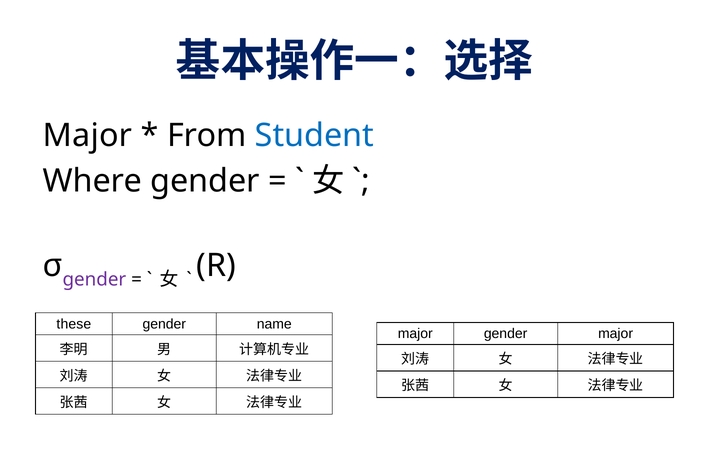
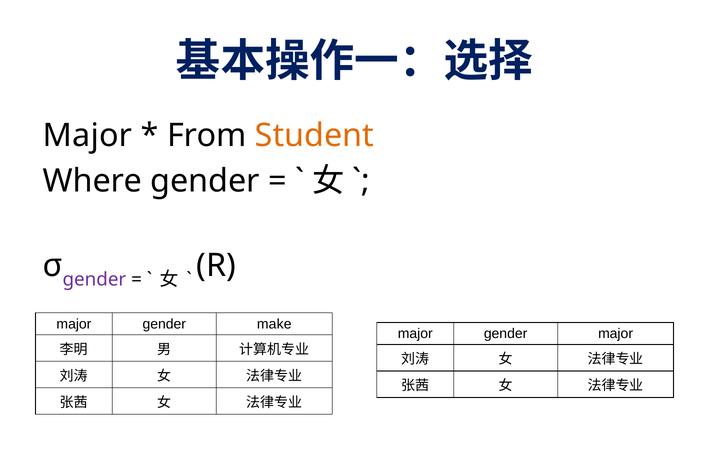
Student colour: blue -> orange (314, 136)
these: these -> major (74, 324)
name: name -> make (274, 324)
